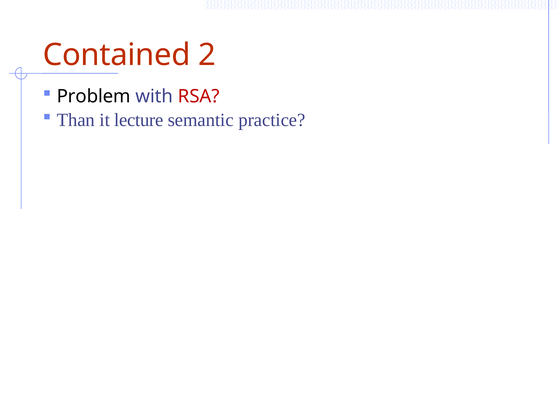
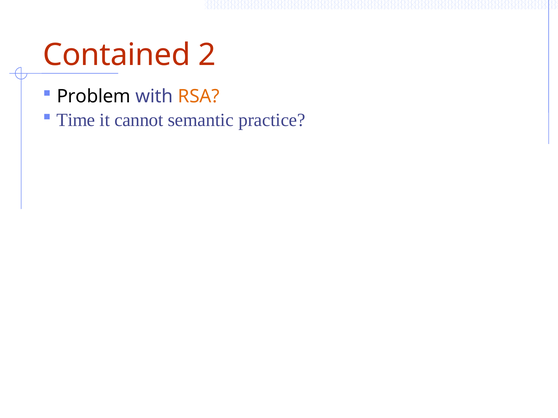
RSA colour: red -> orange (199, 96)
Than: Than -> Time (76, 120)
lecture: lecture -> cannot (139, 120)
